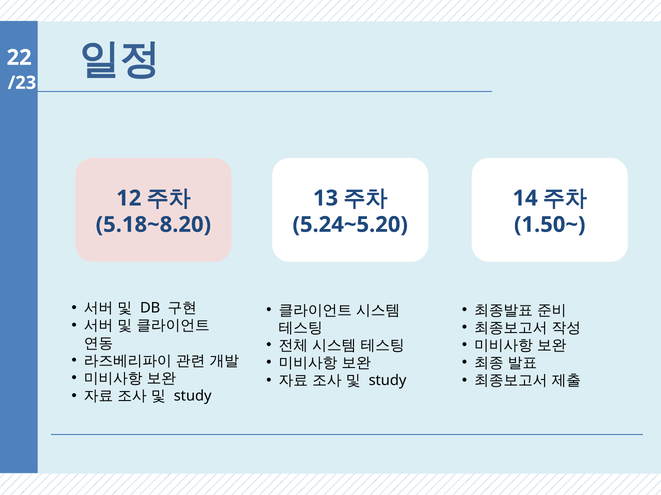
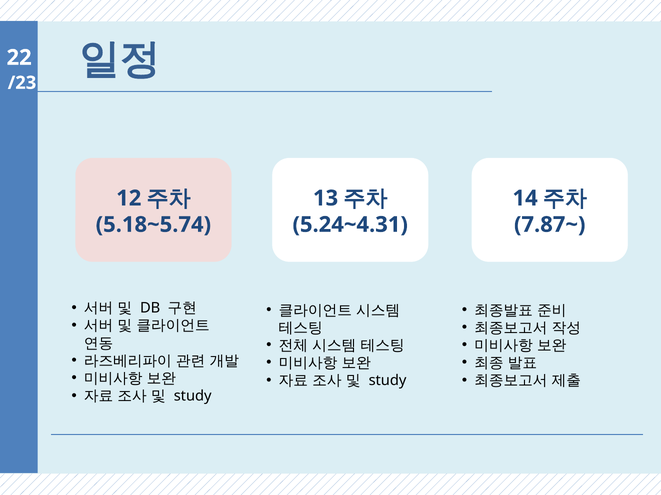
5.18~8.20: 5.18~8.20 -> 5.18~5.74 (153, 225)
5.24~5.20: 5.24~5.20 -> 5.24~4.31 (350, 225)
1.50~: 1.50~ -> 7.87~ (550, 225)
